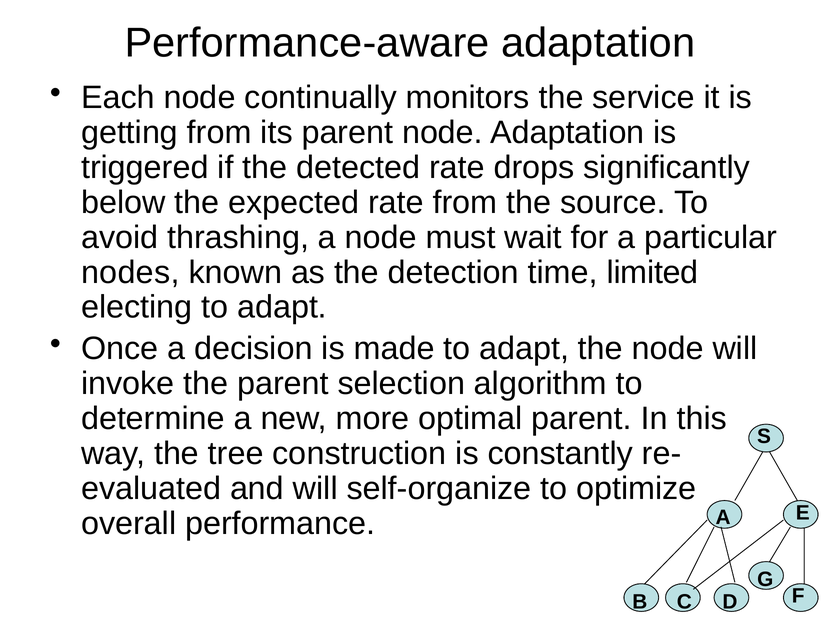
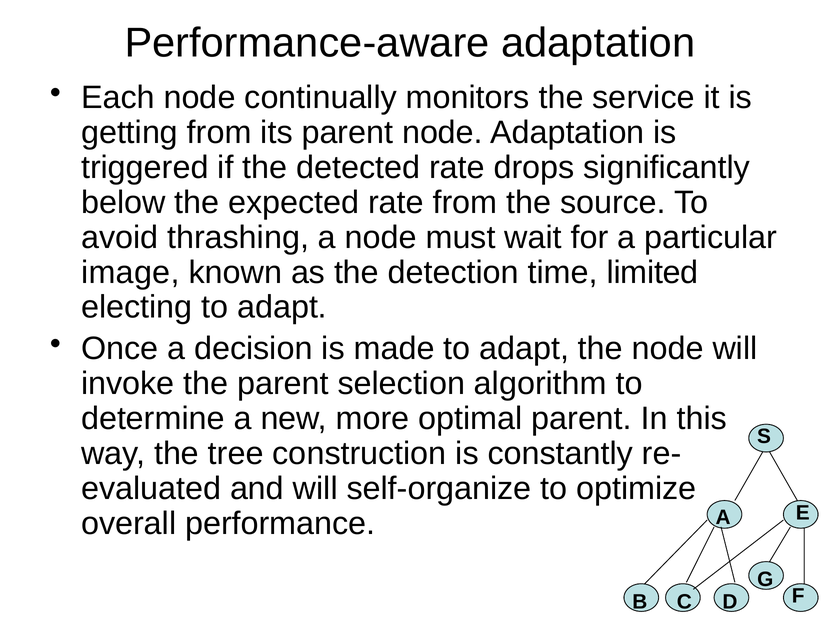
nodes: nodes -> image (130, 272)
